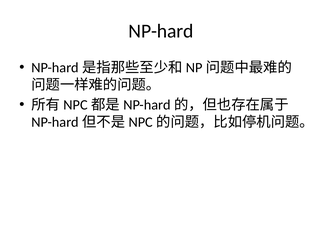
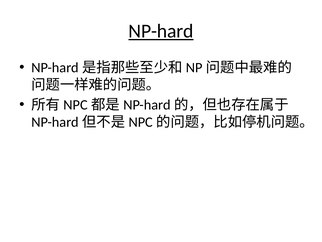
NP-hard underline: none -> present (161, 31)
